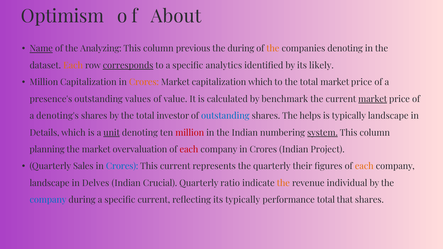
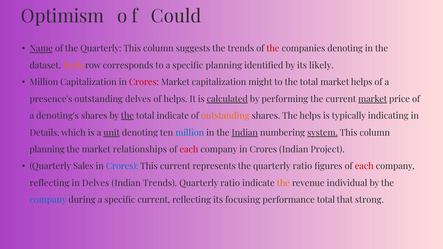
About: About -> Could (176, 16)
of the Analyzing: Analyzing -> Quarterly (101, 49)
previous: previous -> suggests (193, 49)
the during: during -> trends (241, 49)
the colour: orange -> red (273, 49)
corresponds underline: present -> none (128, 66)
specific analytics: analytics -> planning (224, 66)
Crores colour: orange -> red (144, 82)
capitalization which: which -> might (260, 82)
total market price: price -> helps (362, 82)
outstanding values: values -> delves (138, 99)
of value: value -> helps (175, 99)
calculated underline: none -> present (227, 99)
benchmark: benchmark -> performing (285, 99)
the underline: none -> present (127, 116)
total investor: investor -> indicate (173, 116)
outstanding colour: blue -> orange (225, 116)
typically landscape: landscape -> indicating (388, 116)
million colour: red -> blue (190, 133)
Indian underline: none -> present (245, 133)
overvaluation: overvaluation -> relationships (140, 150)
the quarterly their: their -> ratio (302, 166)
each colour: orange -> red (364, 166)
landscape: landscape -> reflecting (50, 183)
Indian Crucial: Crucial -> Trends (160, 183)
its typically: typically -> focusing (243, 200)
that shares: shares -> strong (369, 200)
